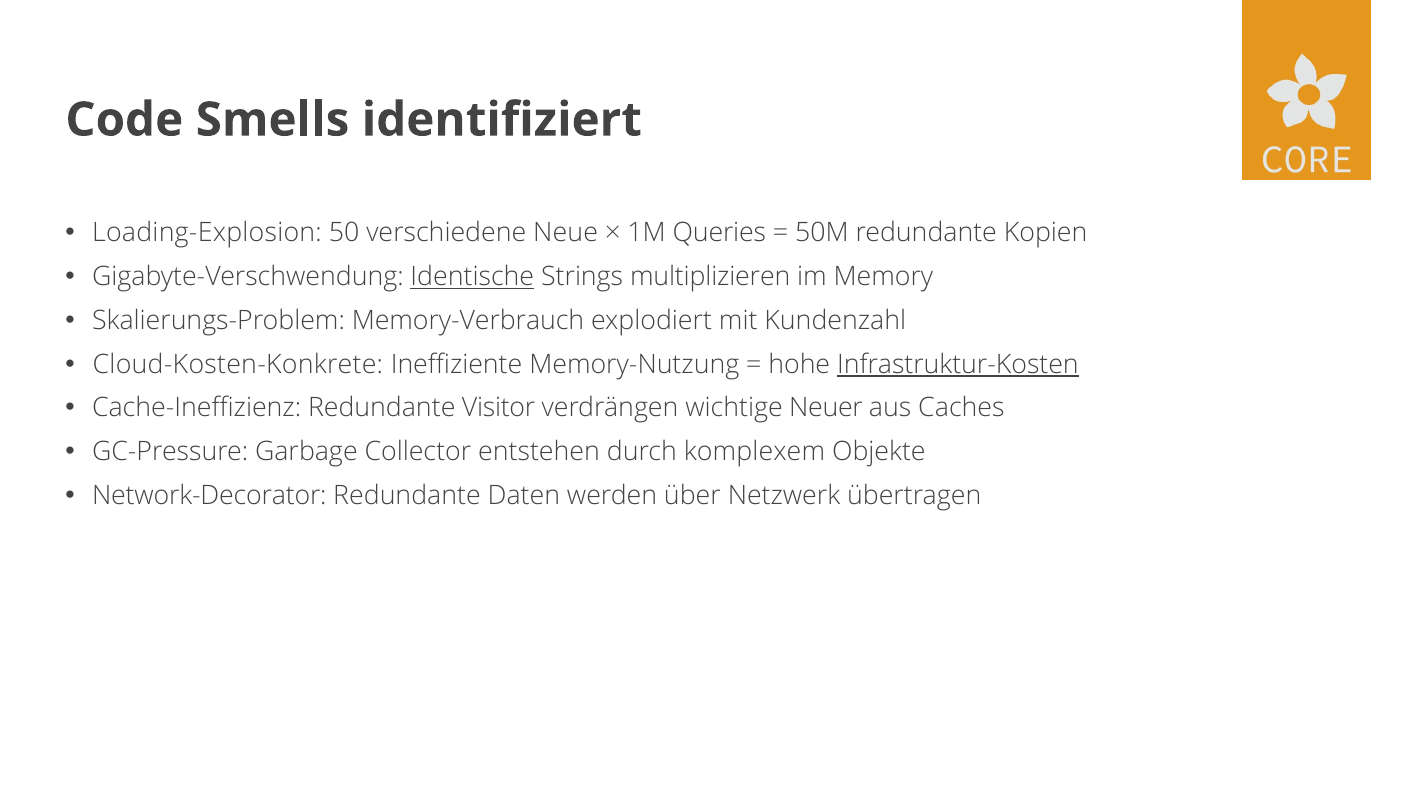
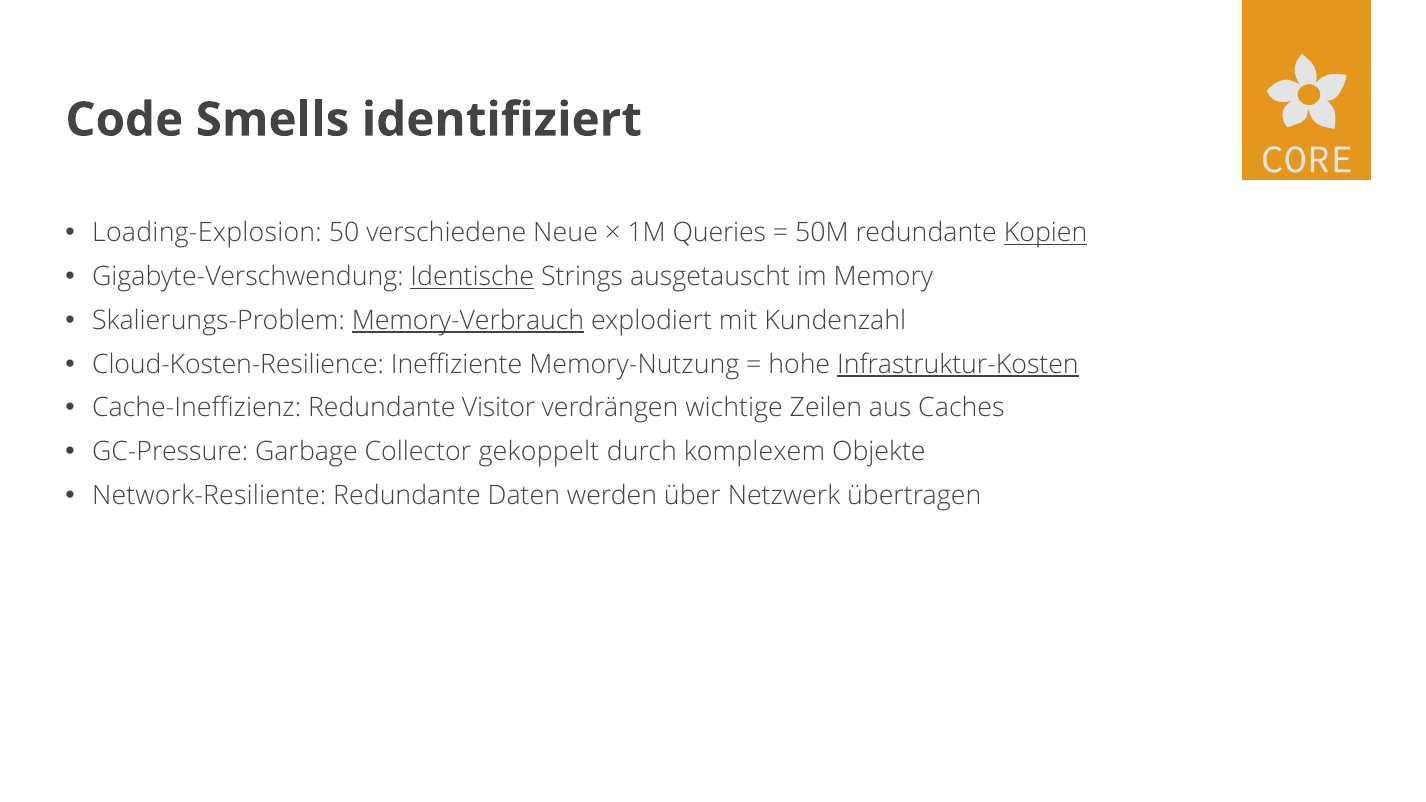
Kopien underline: none -> present (1046, 233)
multiplizieren: multiplizieren -> ausgetauscht (710, 277)
Memory-Verbrauch underline: none -> present (468, 321)
Cloud-Kosten-Konkrete: Cloud-Kosten-Konkrete -> Cloud-Kosten-Resilience (238, 364)
Neuer: Neuer -> Zeilen (826, 408)
entstehen: entstehen -> gekoppelt (539, 452)
Network-Decorator: Network-Decorator -> Network-Resiliente (209, 496)
